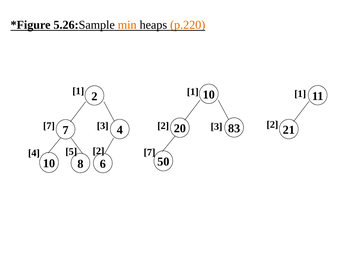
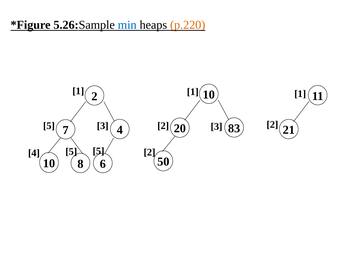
min colour: orange -> blue (127, 25)
7: 7 -> 5 (49, 126)
5 2: 2 -> 5 (99, 151)
7: 7 -> 2 (149, 153)
